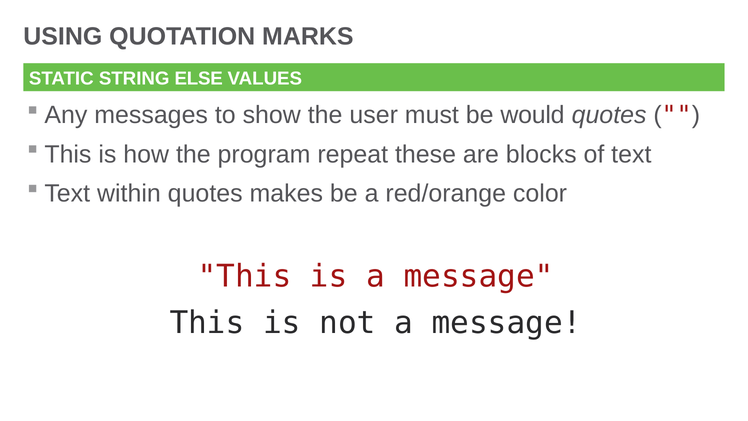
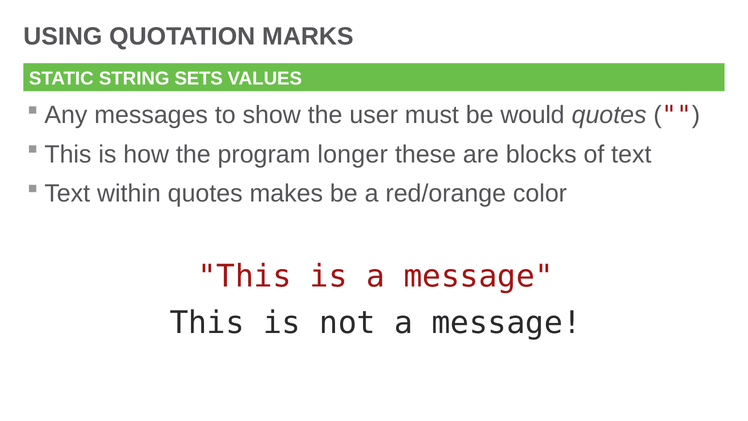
ELSE: ELSE -> SETS (199, 78)
repeat: repeat -> longer (353, 154)
